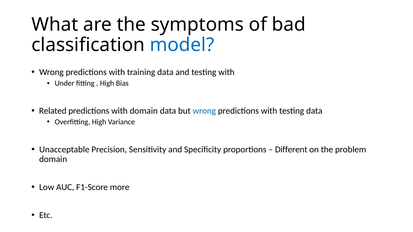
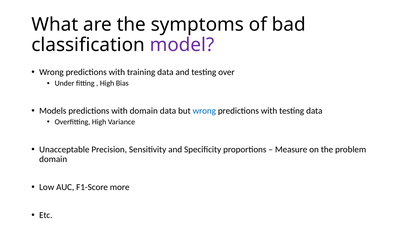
model colour: blue -> purple (182, 45)
testing with: with -> over (226, 72)
Related: Related -> Models (53, 111)
Different: Different -> Measure (291, 150)
